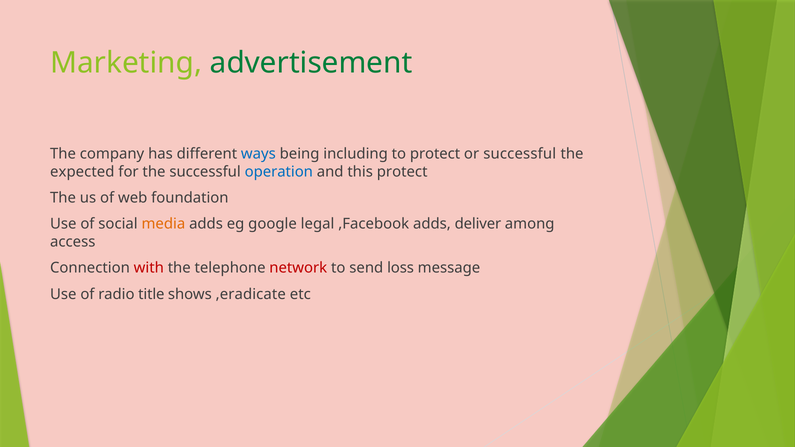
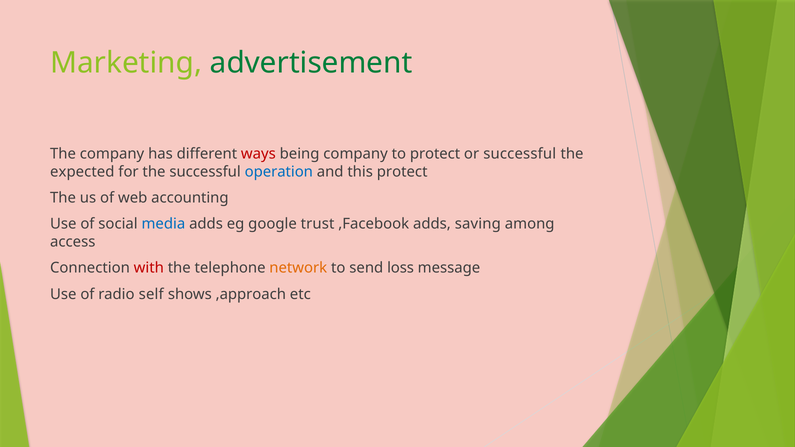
ways colour: blue -> red (258, 154)
being including: including -> company (356, 154)
foundation: foundation -> accounting (190, 198)
media colour: orange -> blue (163, 224)
legal: legal -> trust (318, 224)
deliver: deliver -> saving (478, 224)
network colour: red -> orange (298, 268)
title: title -> self (151, 294)
,eradicate: ,eradicate -> ,approach (251, 294)
